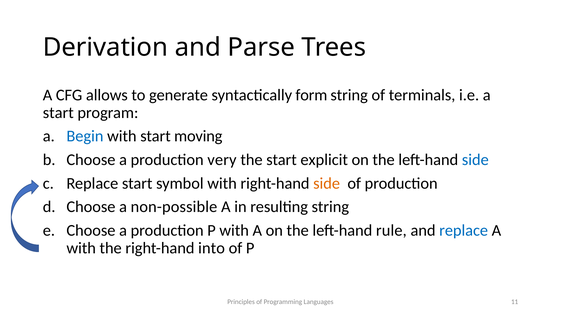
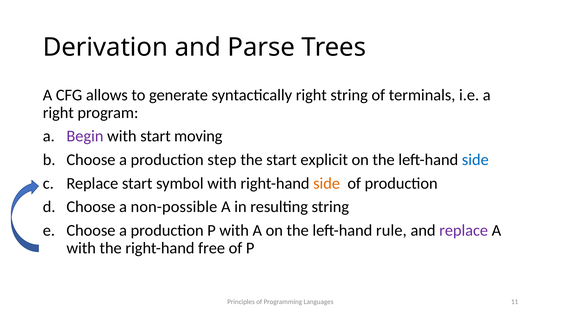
syntactically form: form -> right (311, 95)
start: start -> right (58, 113)
Begin colour: blue -> purple (85, 136)
very: very -> step (222, 160)
replace colour: blue -> purple (464, 230)
into: into -> free (212, 248)
